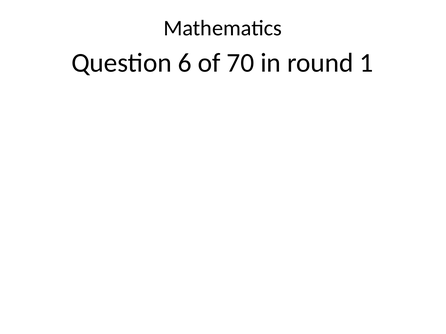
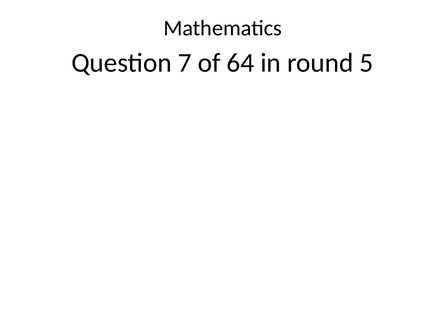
6: 6 -> 7 (185, 63)
70: 70 -> 64 (240, 63)
1: 1 -> 5 (366, 63)
